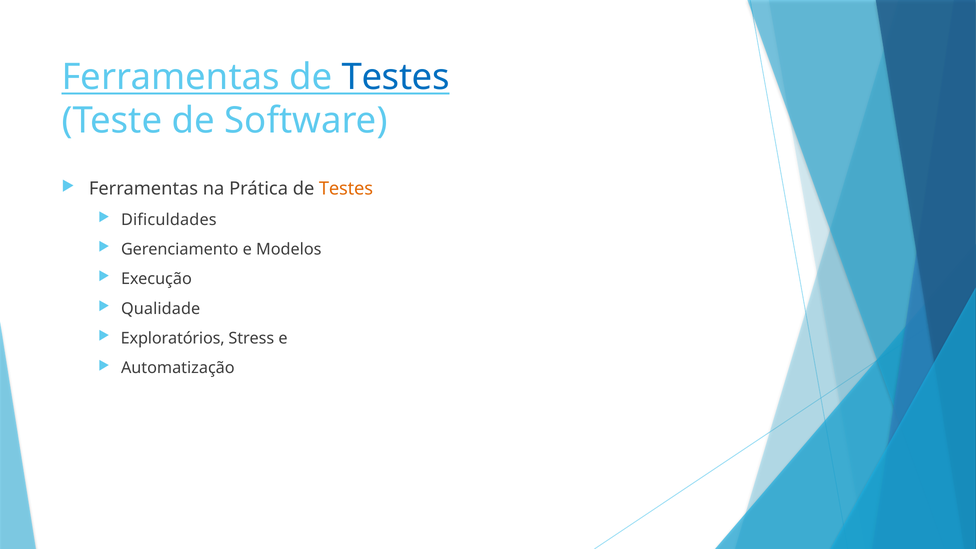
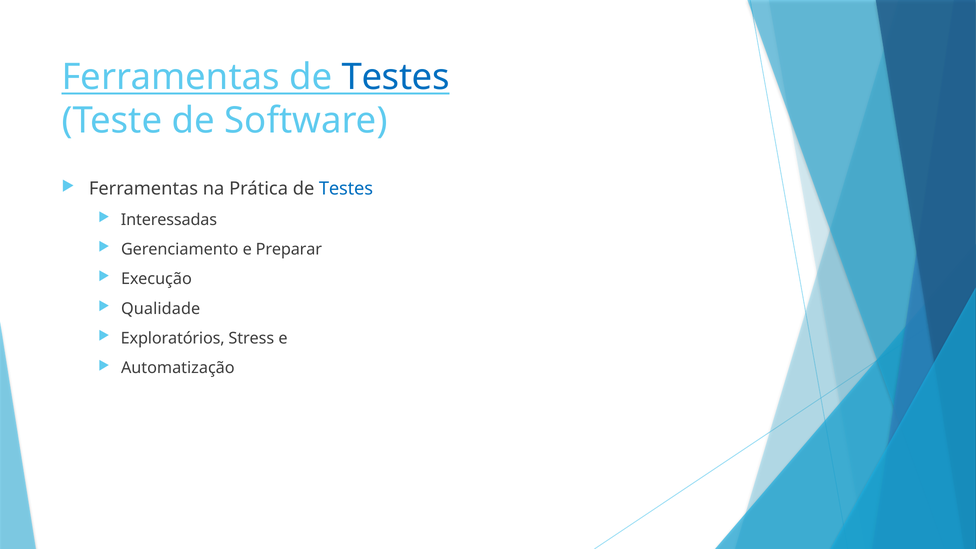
Testes colour: orange -> blue (346, 189)
Dificuldades: Dificuldades -> Interessadas (169, 220)
Modelos: Modelos -> Preparar (289, 249)
